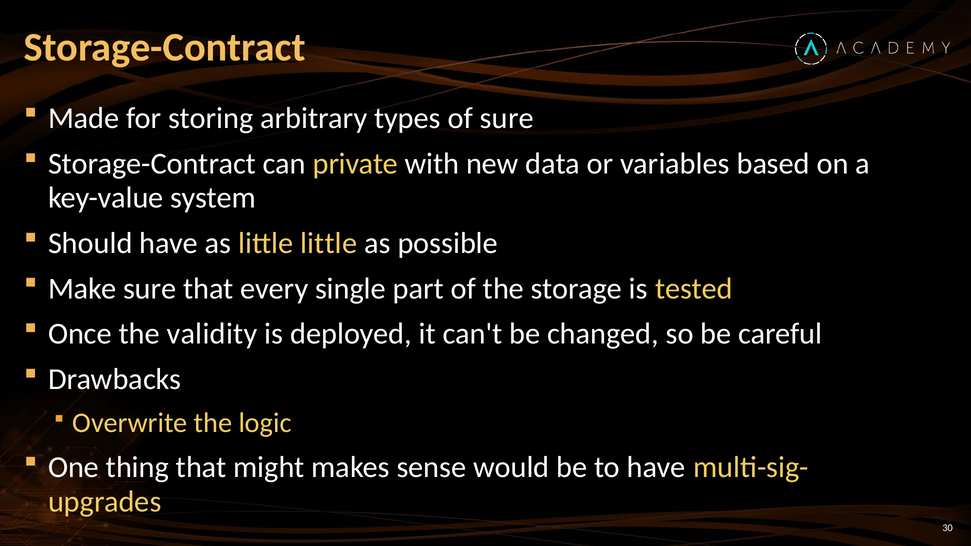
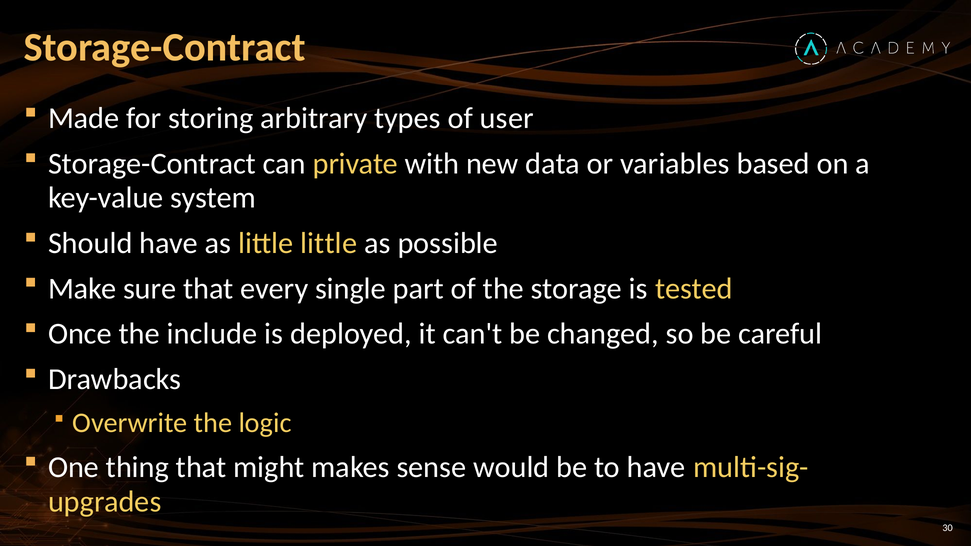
of sure: sure -> user (507, 118)
validity: validity -> include (212, 334)
